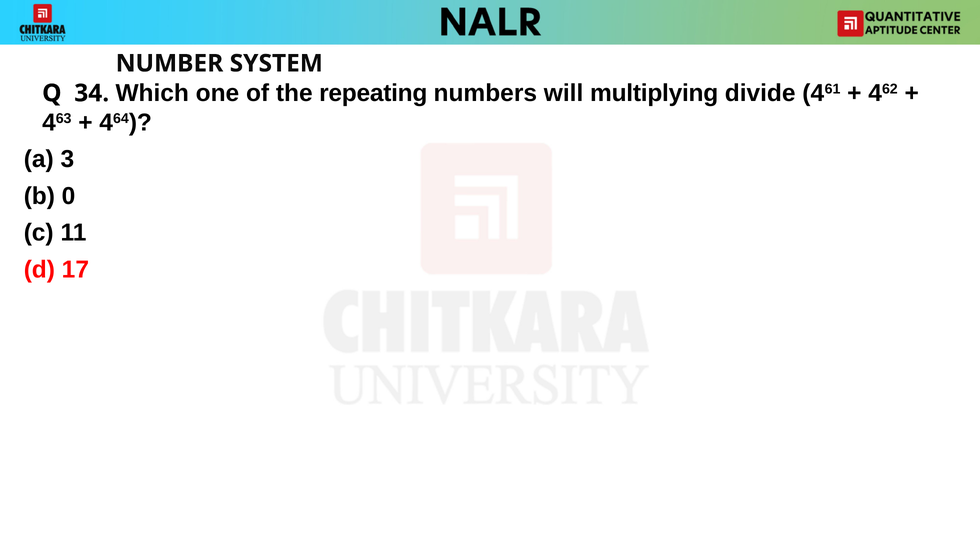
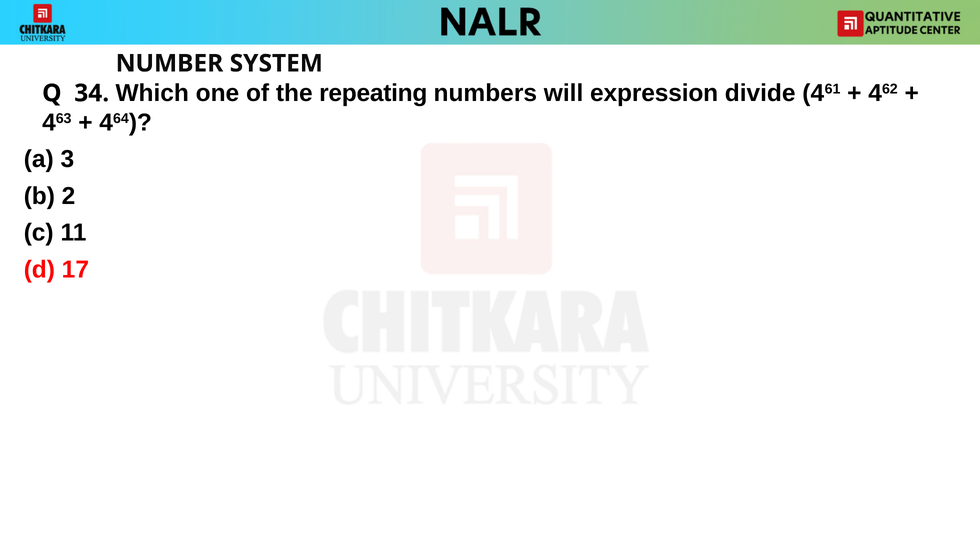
multiplying: multiplying -> expression (654, 93)
0: 0 -> 2 (69, 196)
